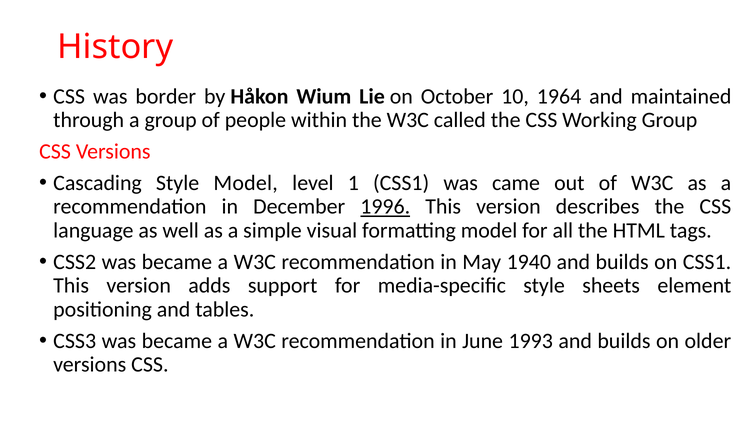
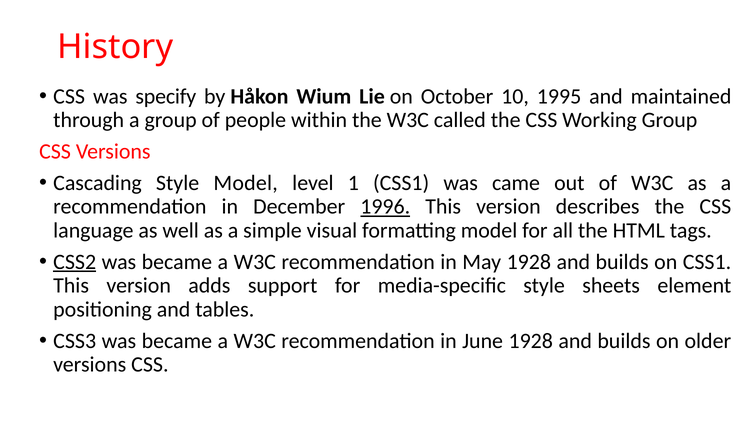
border: border -> specify (166, 96)
1964: 1964 -> 1995 (559, 96)
CSS2 underline: none -> present (75, 262)
May 1940: 1940 -> 1928 (529, 262)
June 1993: 1993 -> 1928 (531, 341)
